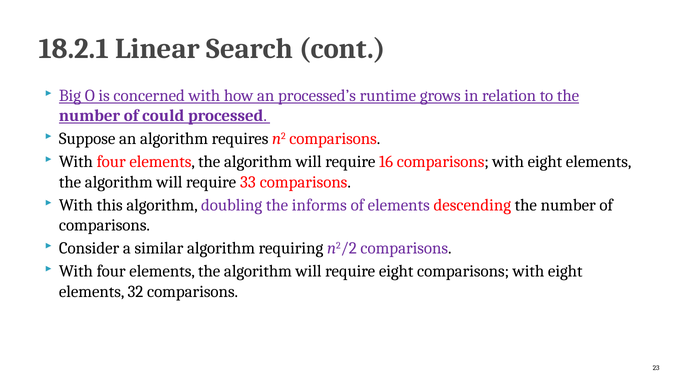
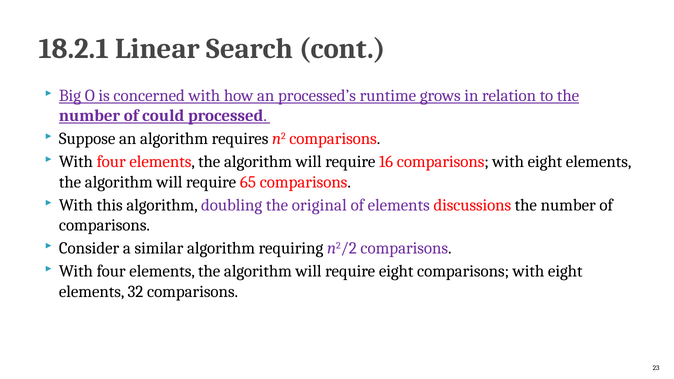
33: 33 -> 65 (248, 182)
informs: informs -> original (319, 205)
descending: descending -> discussions (472, 205)
